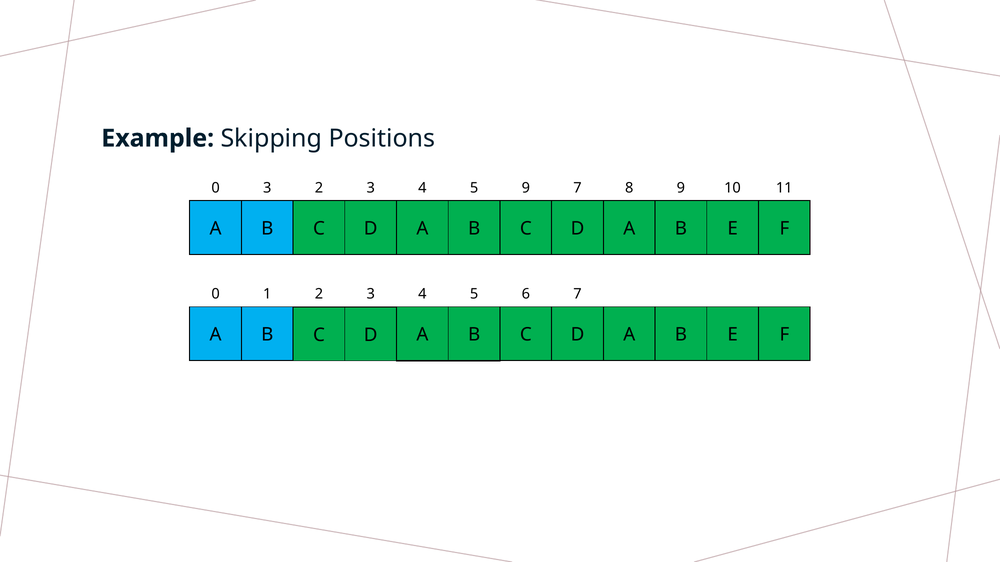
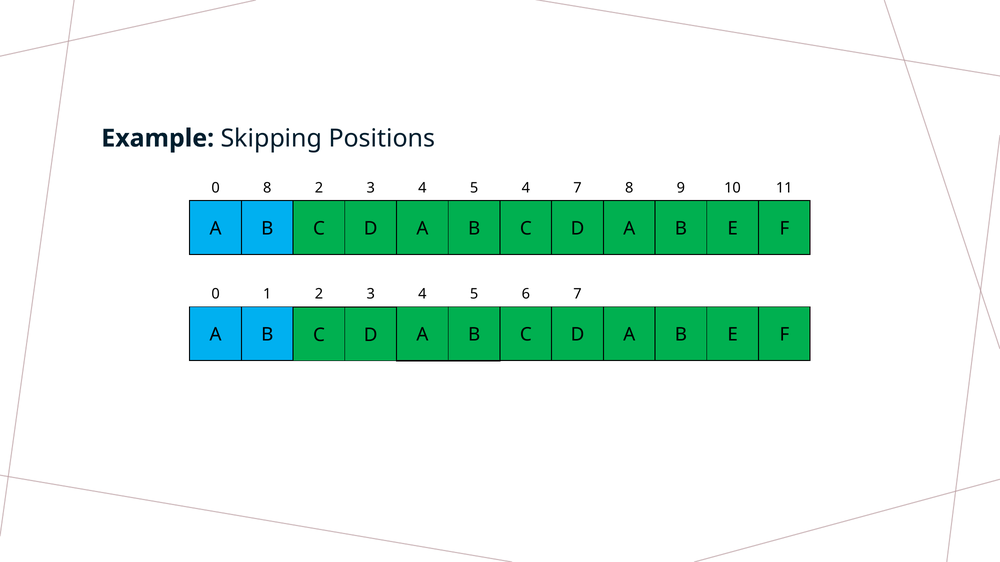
0 3: 3 -> 8 (267, 188)
5 9: 9 -> 4 (526, 188)
